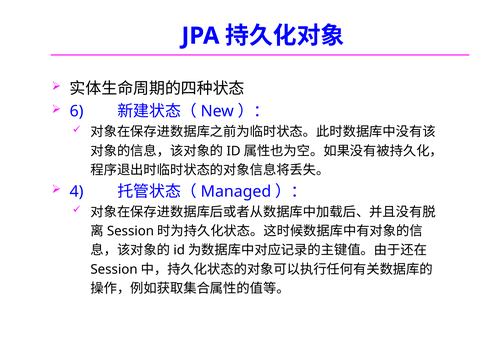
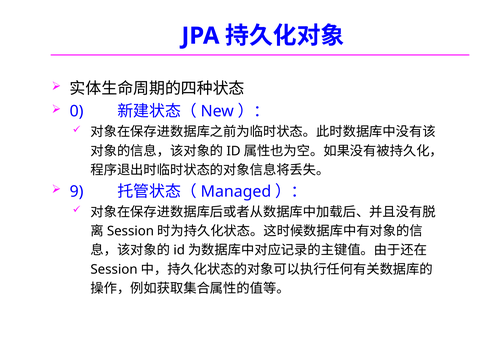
6: 6 -> 0 (77, 111)
4: 4 -> 9 (77, 191)
